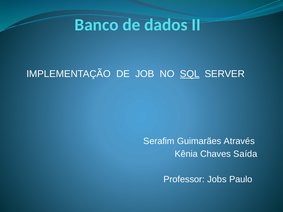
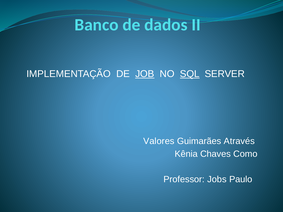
JOB underline: none -> present (145, 74)
Serafim: Serafim -> Valores (159, 141)
Saída: Saída -> Como (245, 154)
